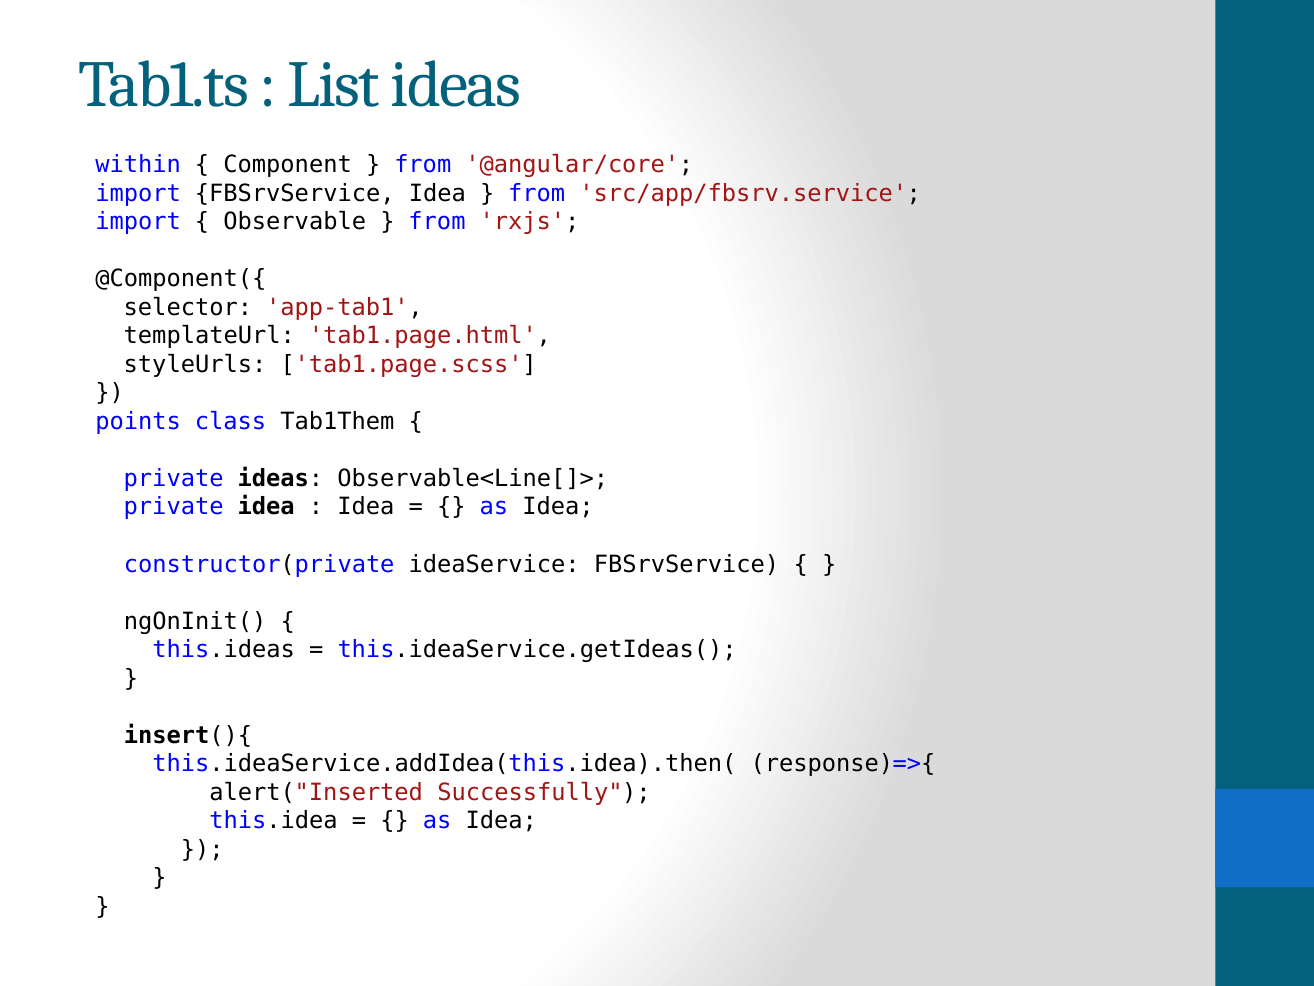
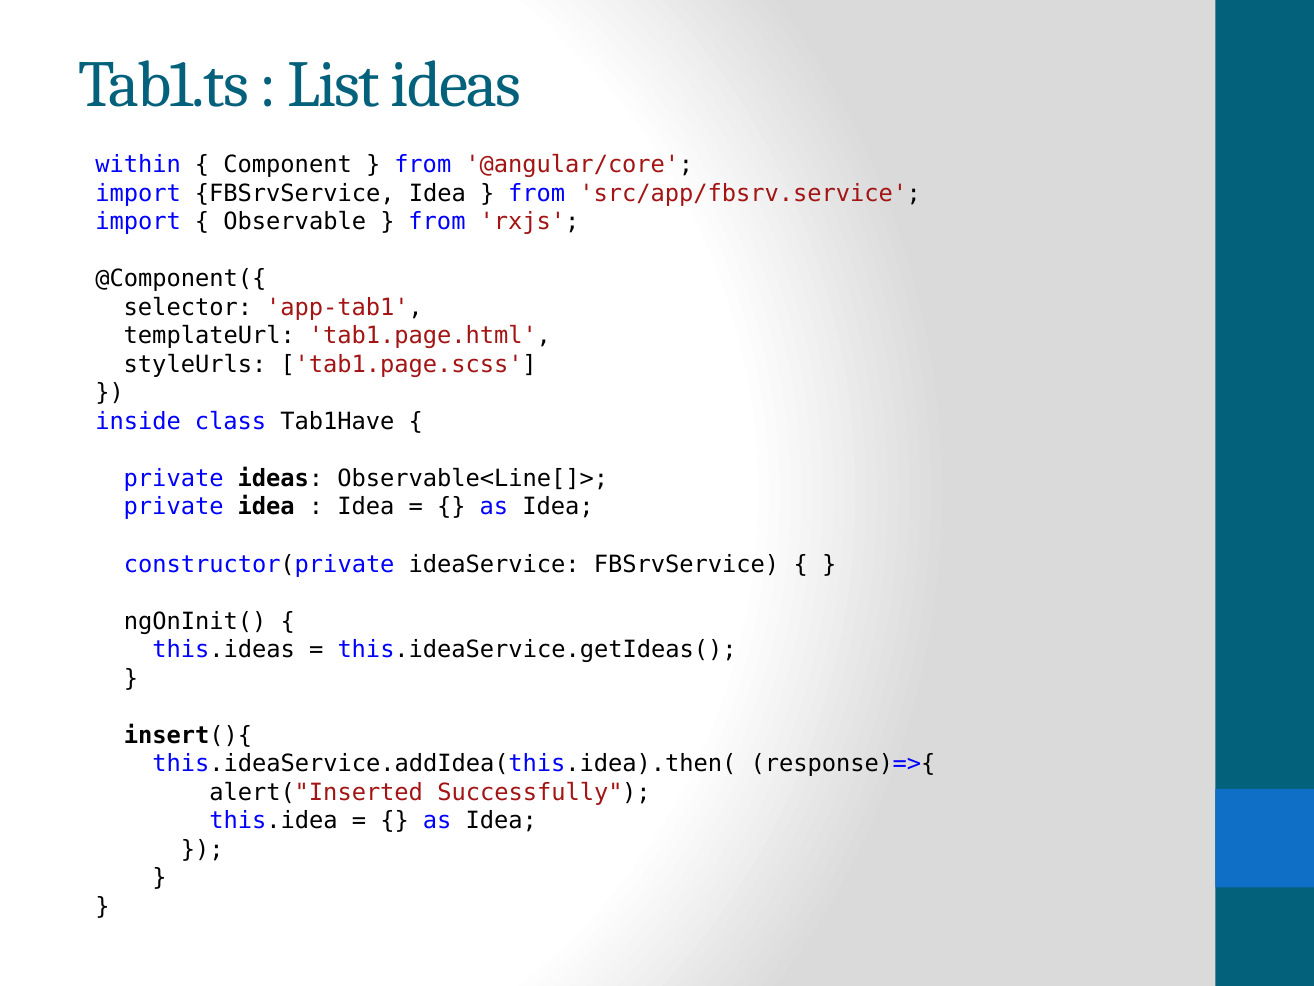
points: points -> inside (138, 421)
Tab1Them: Tab1Them -> Tab1Have (337, 421)
